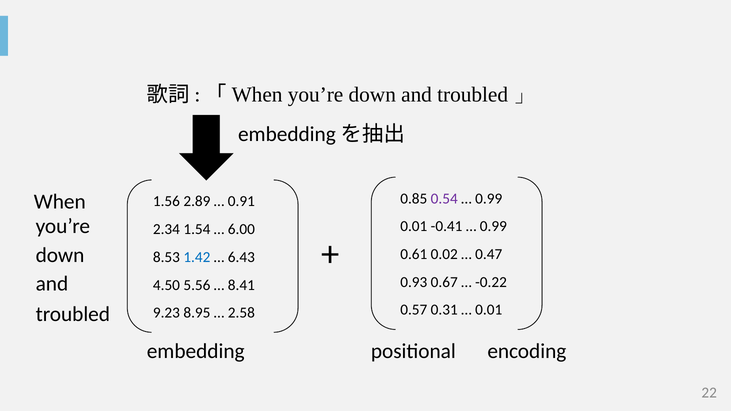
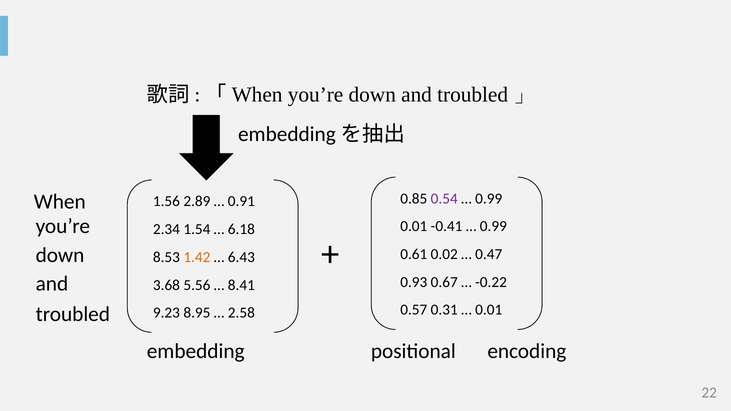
6.00: 6.00 -> 6.18 (241, 229)
1.42 colour: blue -> orange (197, 257)
4.50: 4.50 -> 3.68 (166, 285)
